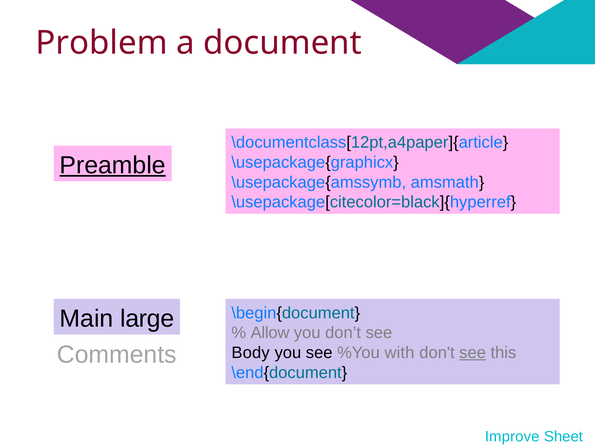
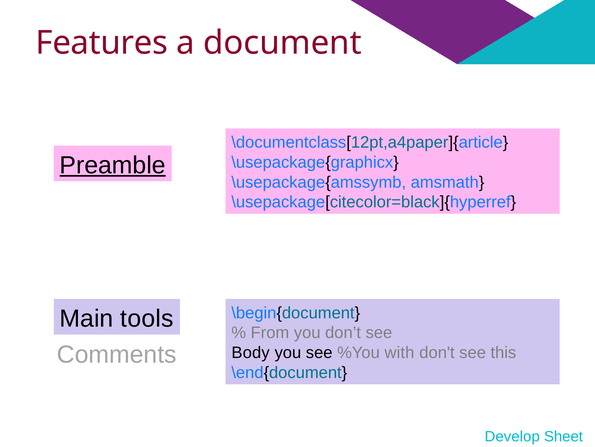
Problem: Problem -> Features (102, 43)
large: large -> tools (147, 318)
Allow: Allow -> From (270, 332)
see underline: present -> none (473, 352)
Improve: Improve -> Develop (512, 436)
